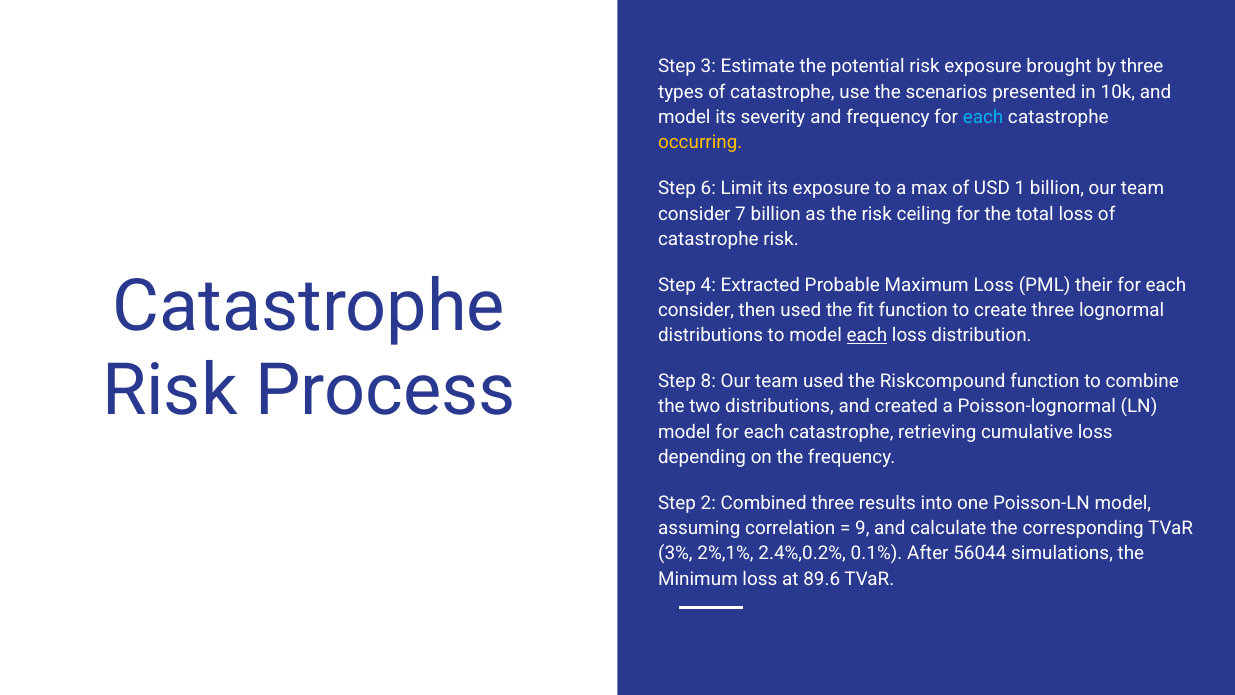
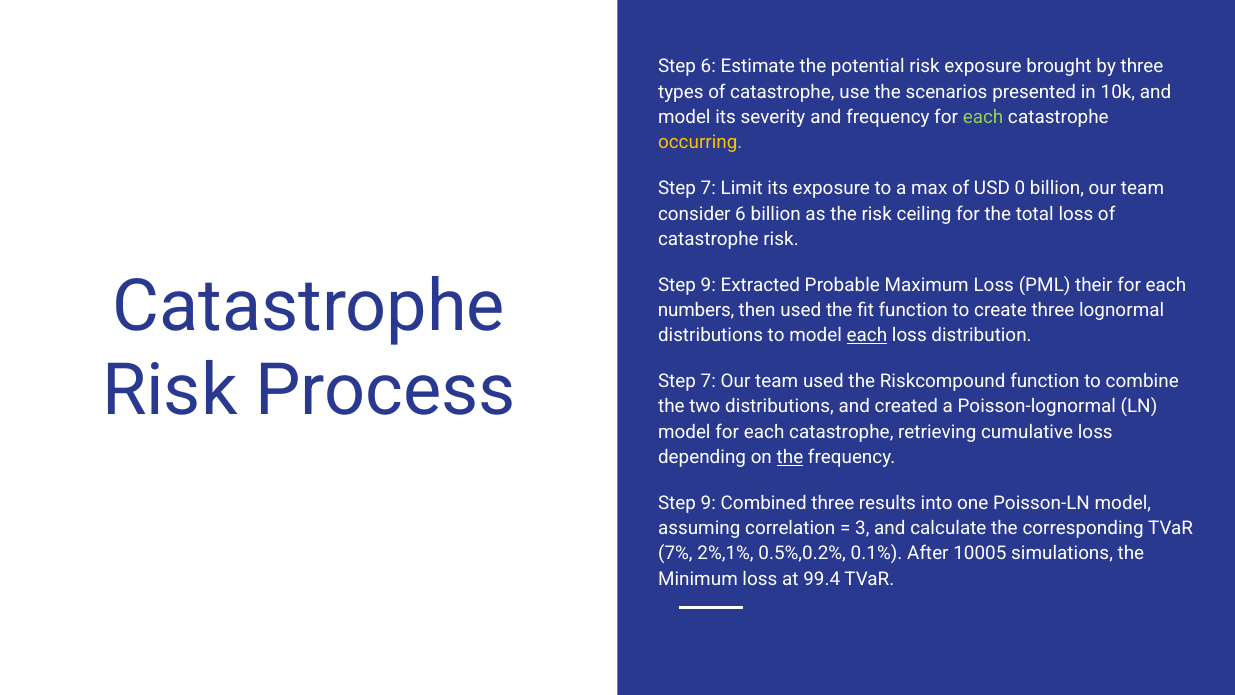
Step 3: 3 -> 6 (708, 67)
each colour: light blue -> light green (983, 117)
6: 6 -> 7 (708, 188)
1: 1 -> 0 (1020, 188)
consider 7: 7 -> 6 (741, 214)
4: 4 -> 9 (708, 285)
consider: consider -> numbers (696, 310)
8: 8 -> 7 (708, 381)
the underline: none -> present (790, 457)
2: 2 -> 9 (708, 503)
9: 9 -> 3 (862, 528)
3%: 3% -> 7% (675, 554)
2.4%,0.2%: 2.4%,0.2% -> 0.5%,0.2% (802, 554)
56044: 56044 -> 10005 (980, 554)
89.6: 89.6 -> 99.4 (822, 579)
